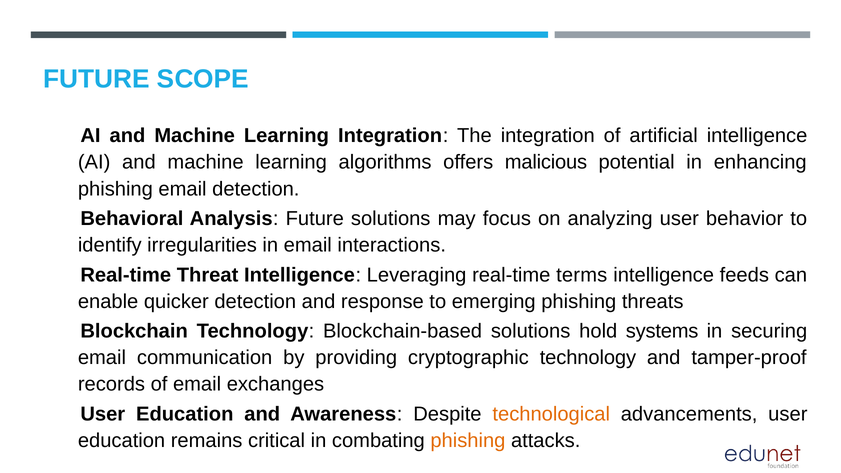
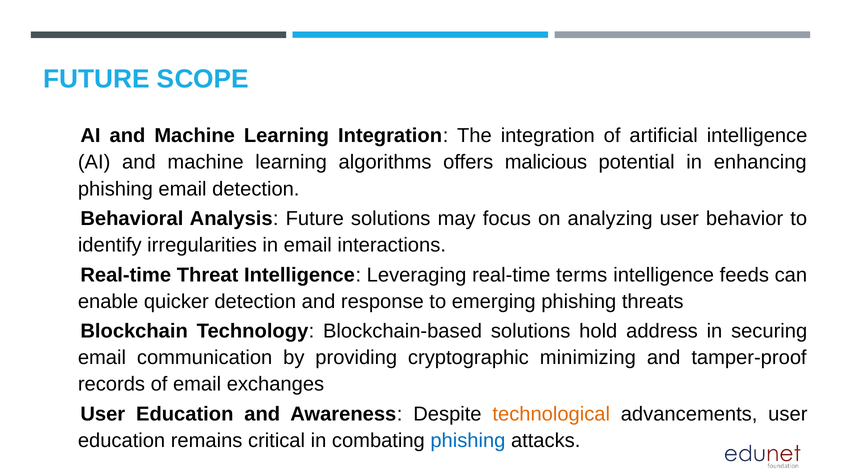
systems: systems -> address (662, 331)
cryptographic technology: technology -> minimizing (588, 358)
phishing colour: orange -> blue (468, 441)
